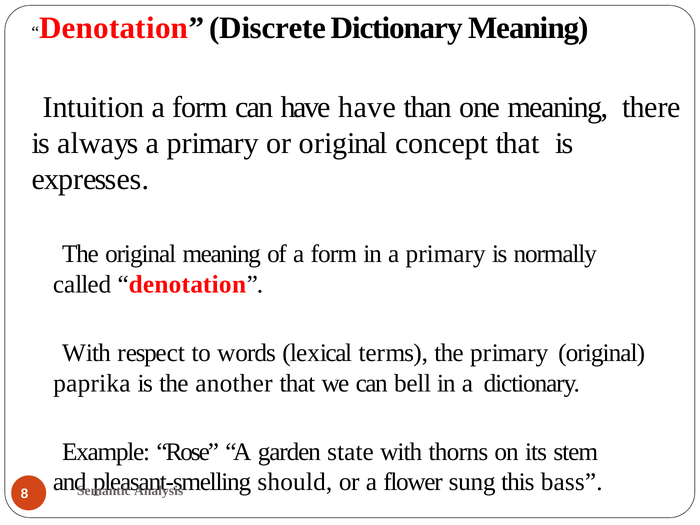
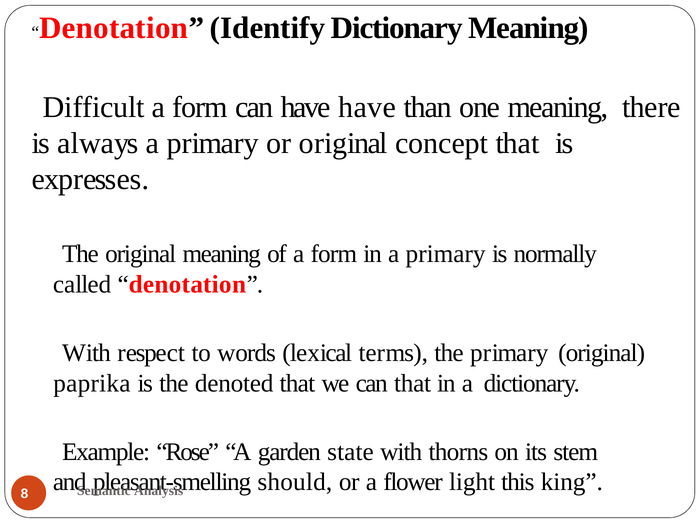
Discrete: Discrete -> Identify (268, 28)
Intuition: Intuition -> Difficult (94, 107)
another: another -> denoted (234, 383)
can bell: bell -> that (413, 383)
sung: sung -> light (472, 482)
bass: bass -> king (572, 482)
